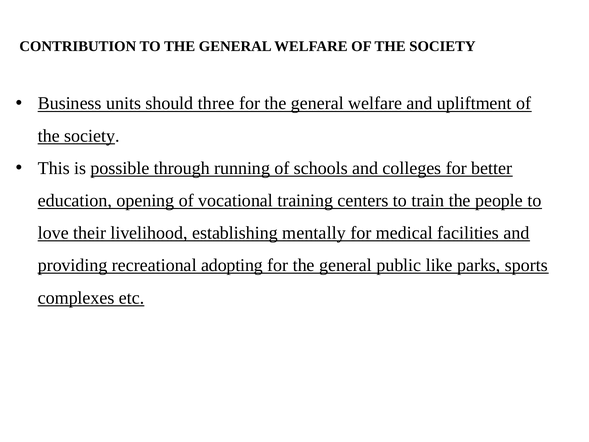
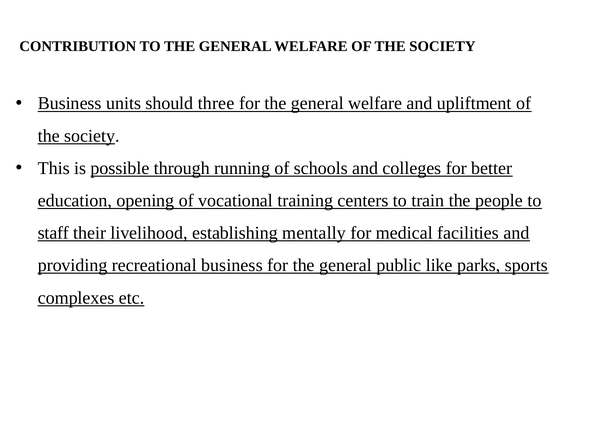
love: love -> staff (53, 233)
recreational adopting: adopting -> business (232, 265)
